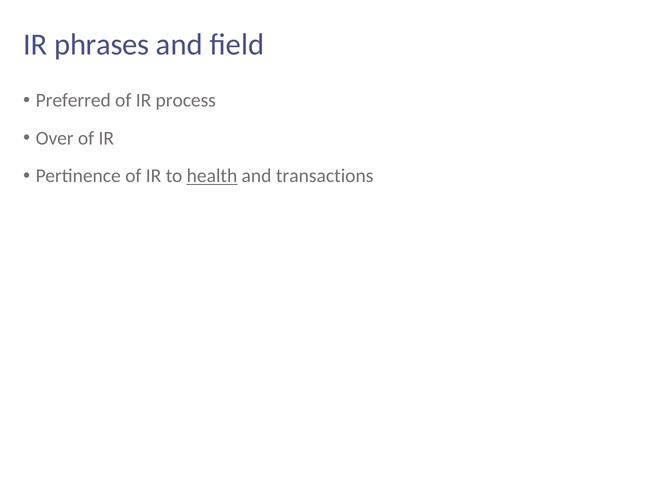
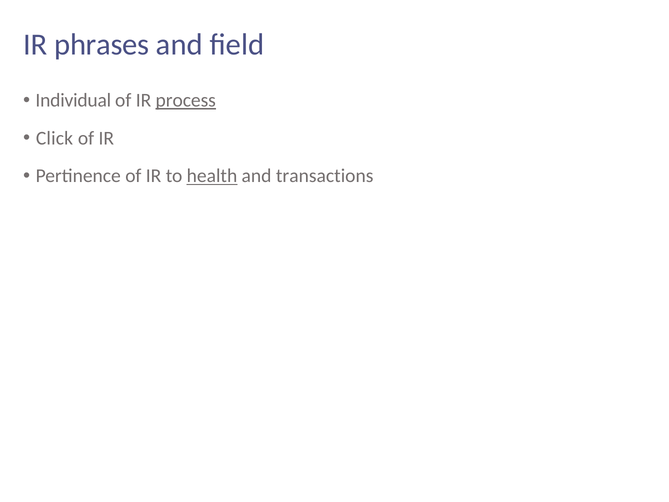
Preferred: Preferred -> Individual (73, 100)
process underline: none -> present (186, 100)
Over: Over -> Click (54, 138)
